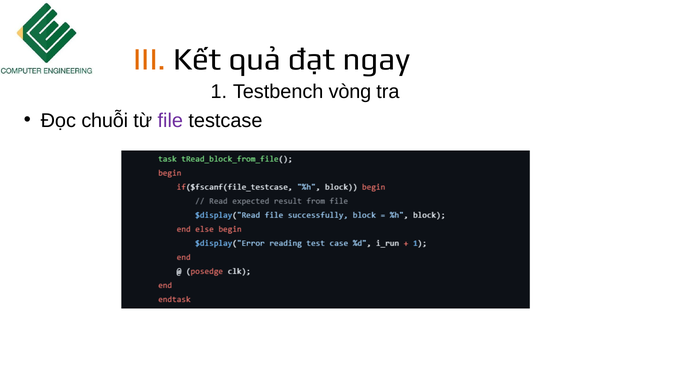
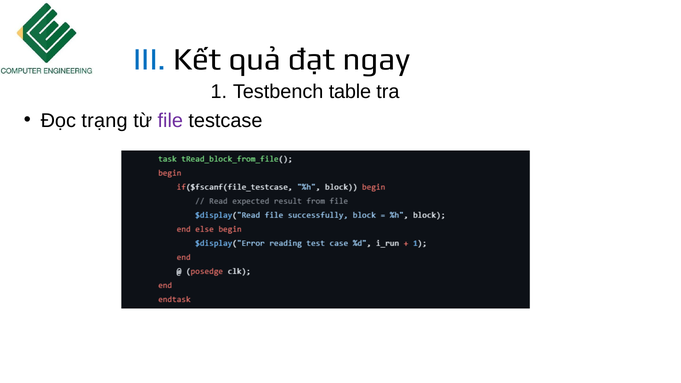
III colour: orange -> blue (149, 59)
vòng: vòng -> table (350, 92)
chuỗi: chuỗi -> trạng (105, 121)
